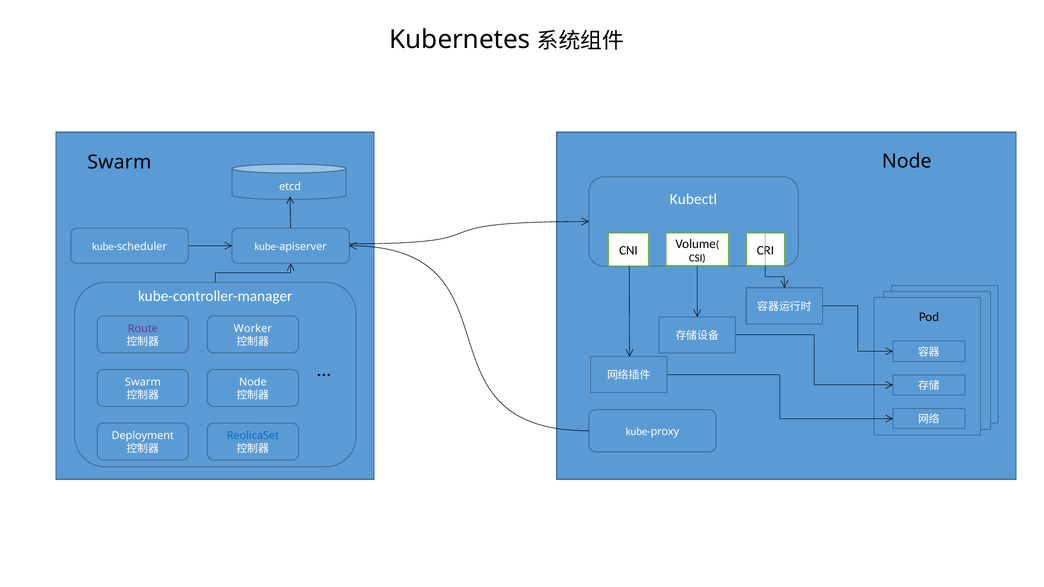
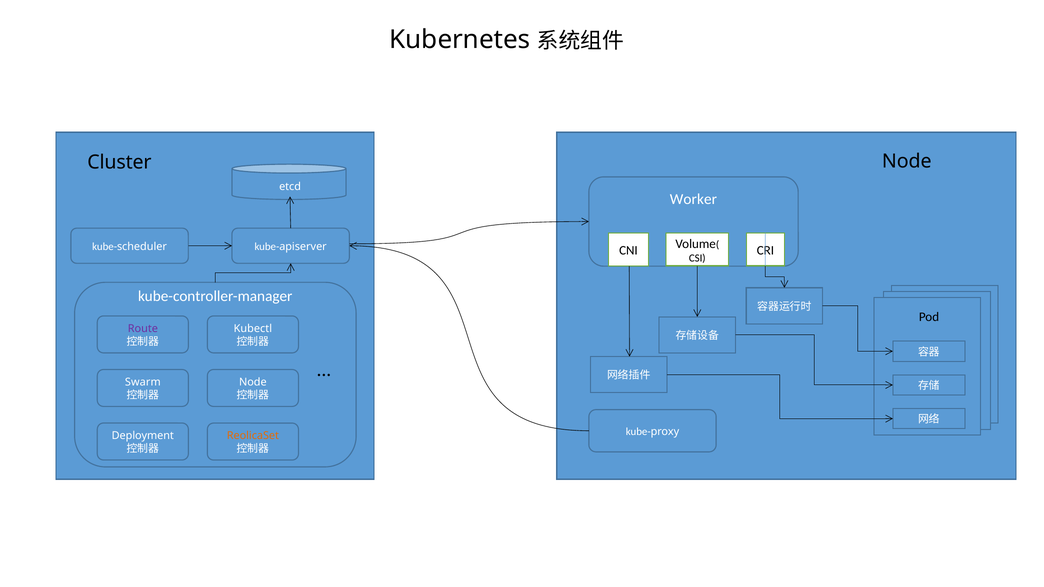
Swarm: Swarm -> Cluster (119, 162)
Kubectl: Kubectl -> Worker (693, 199)
Worker: Worker -> Kubectl (253, 329)
ReolicaSet colour: blue -> orange (253, 436)
